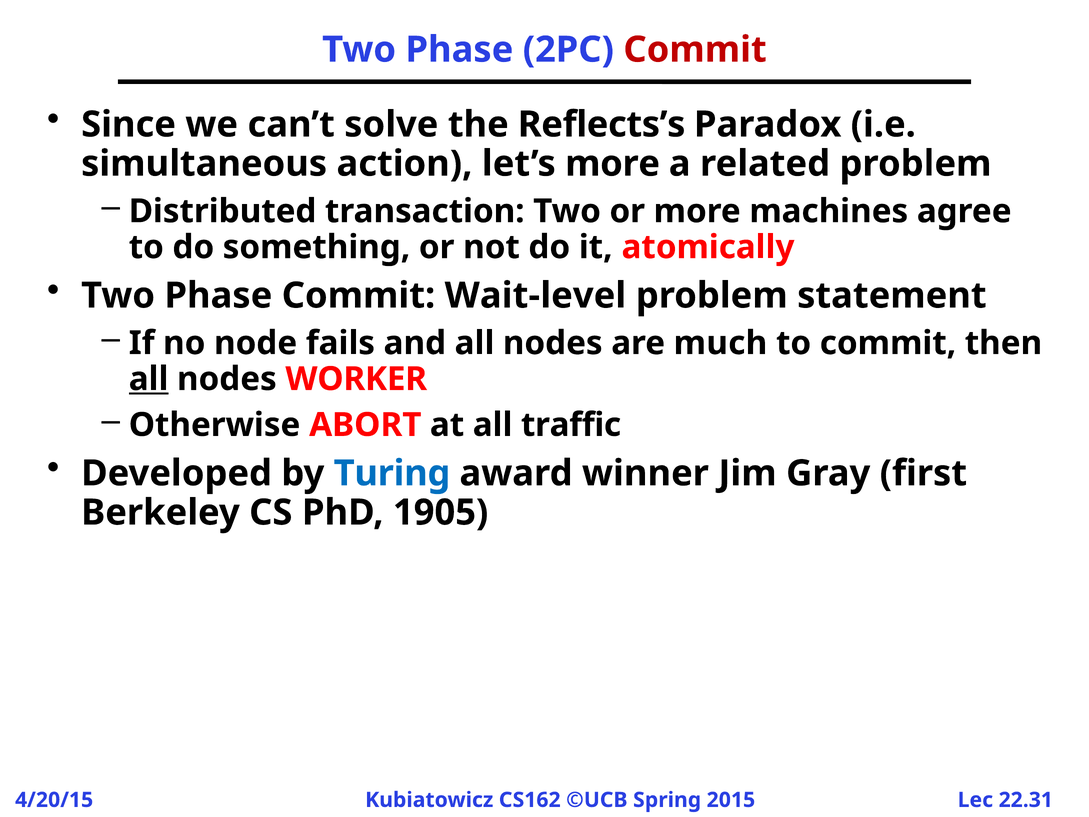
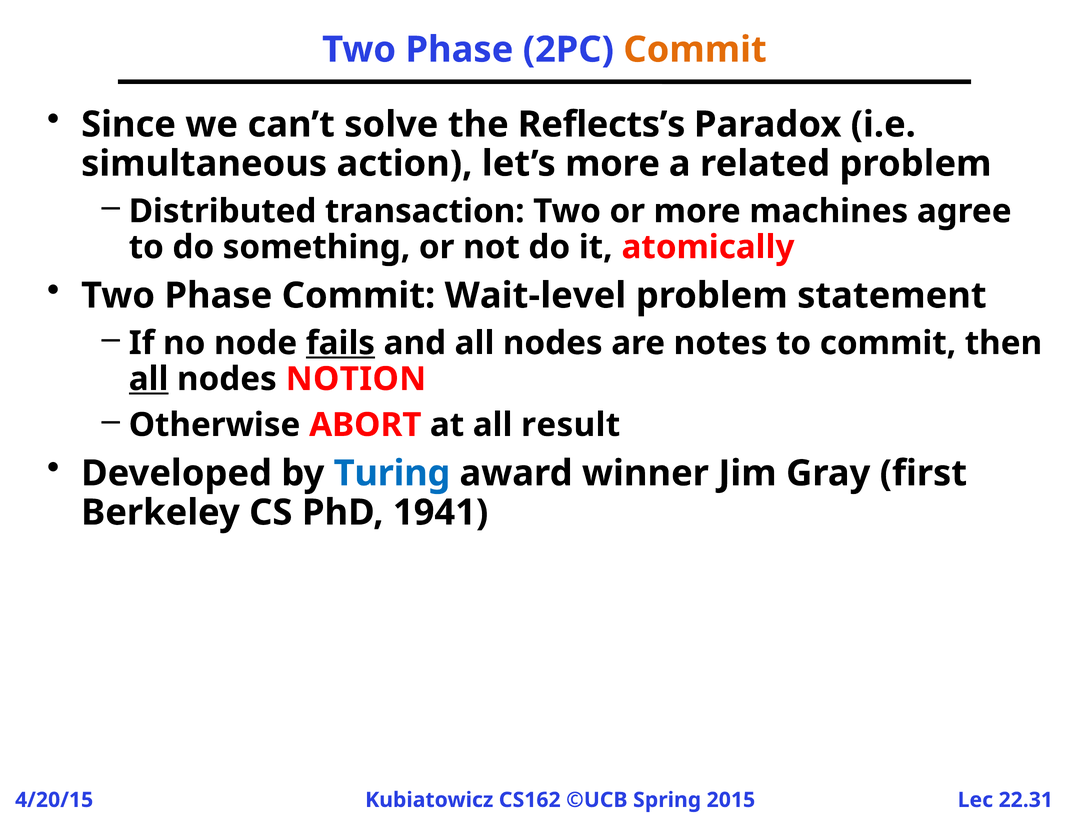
Commit colour: red -> orange (695, 50)
fails underline: none -> present (340, 343)
much: much -> notes (721, 343)
WORKER: WORKER -> NOTION (356, 379)
traffic: traffic -> result (571, 425)
1905: 1905 -> 1941 (441, 512)
